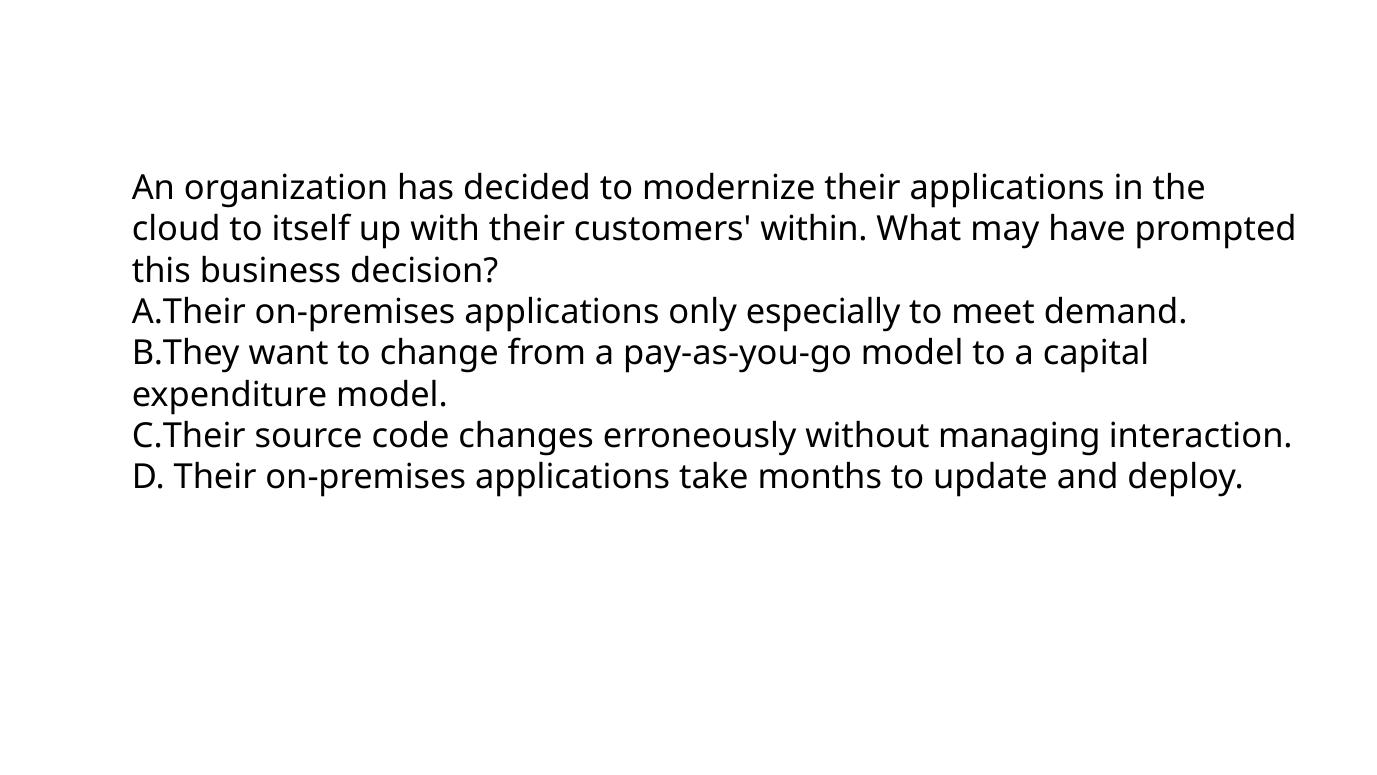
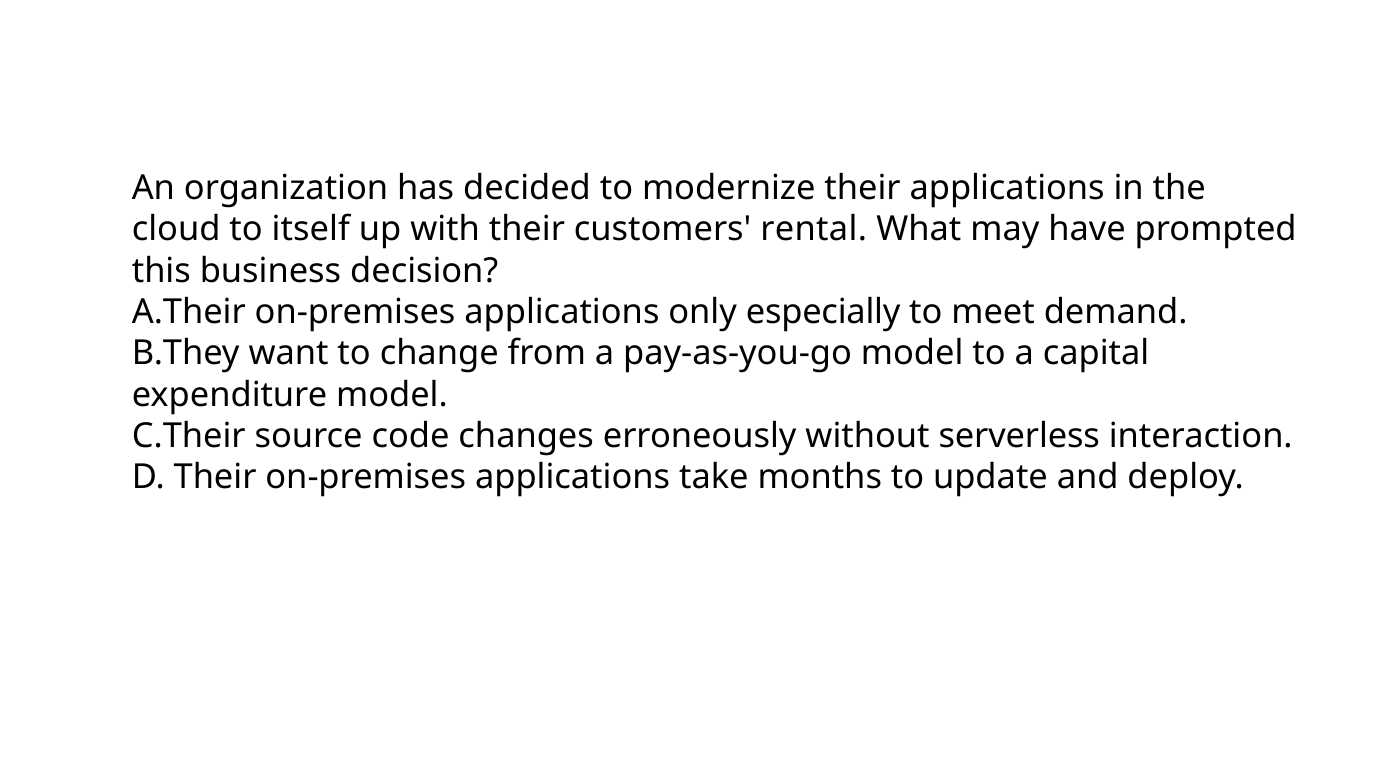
within: within -> rental (814, 229)
managing: managing -> serverless (1019, 436)
